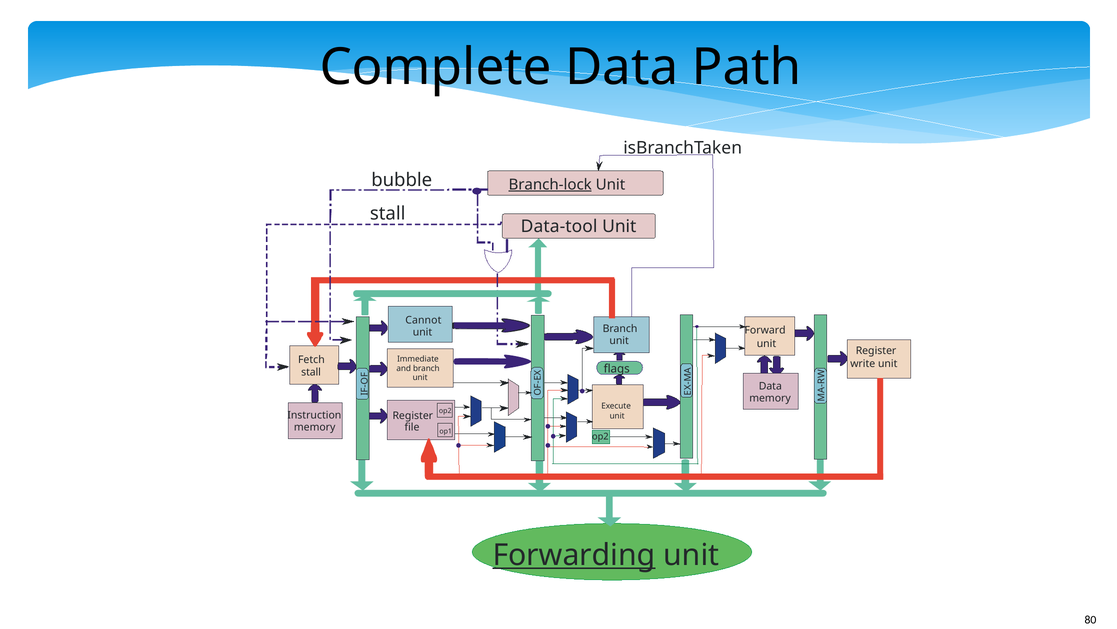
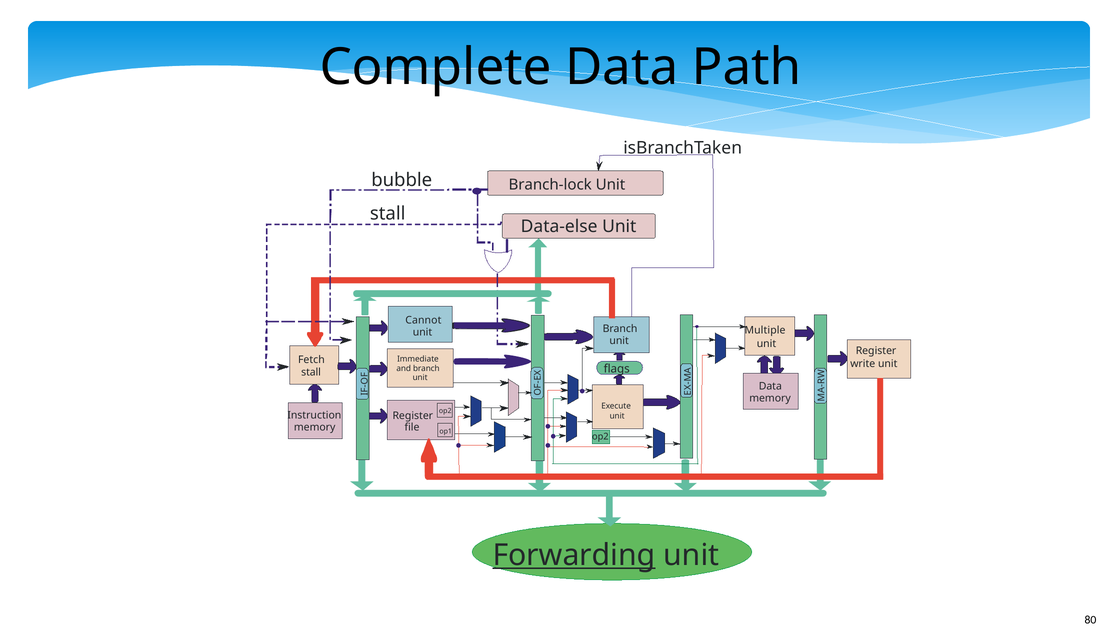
Branch-lock underline: present -> none (550, 184)
Data-tool: Data-tool -> Data-else (559, 226)
Forward: Forward -> Multiple (765, 330)
